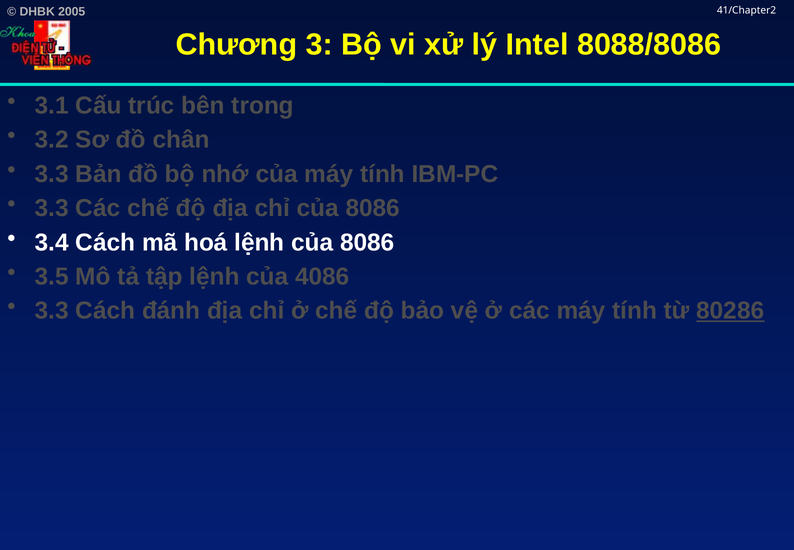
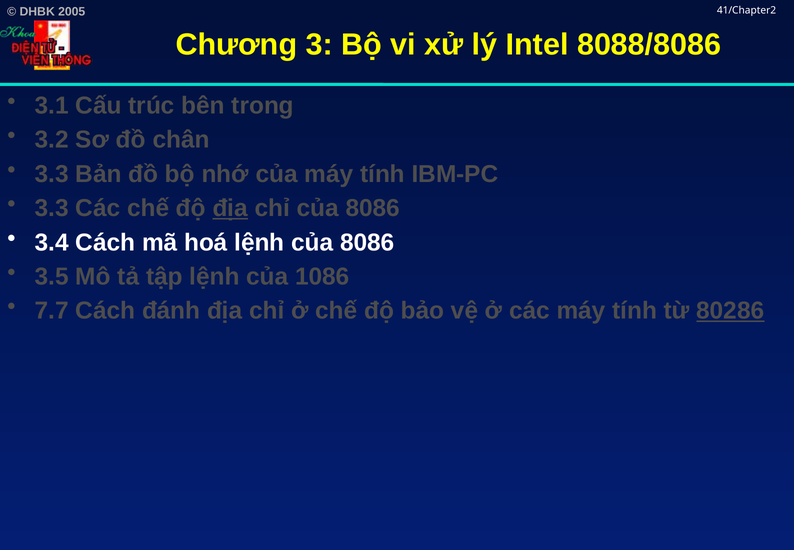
địa underline: none -> present (230, 208)
4086: 4086 -> 1086 (322, 277)
3.3: 3.3 -> 7.7 (52, 311)
